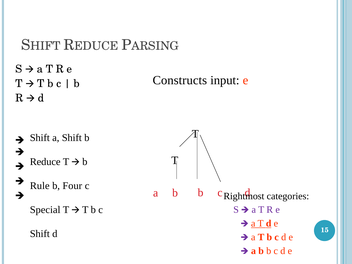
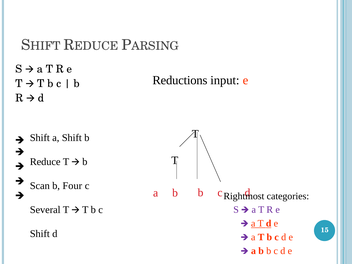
Constructs: Constructs -> Reductions (180, 80)
Rule: Rule -> Scan (40, 186)
Special: Special -> Several (45, 210)
